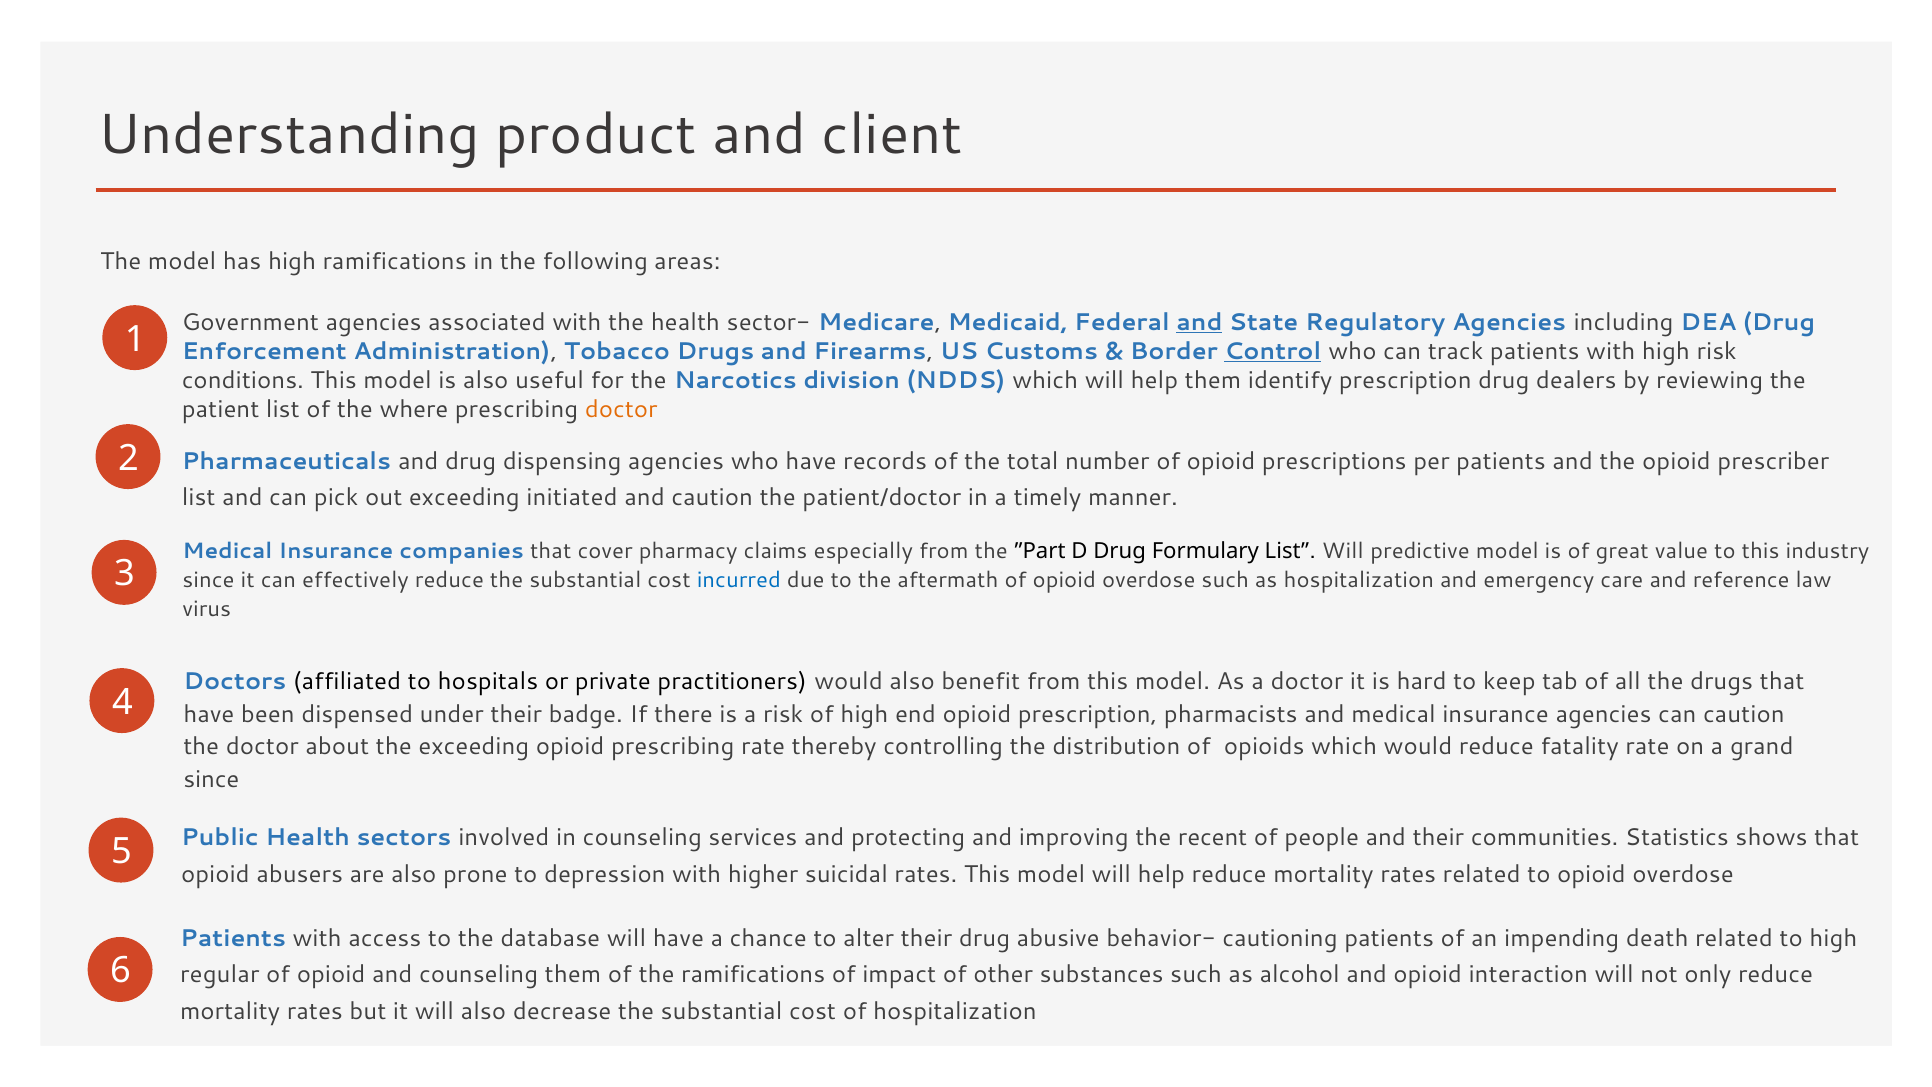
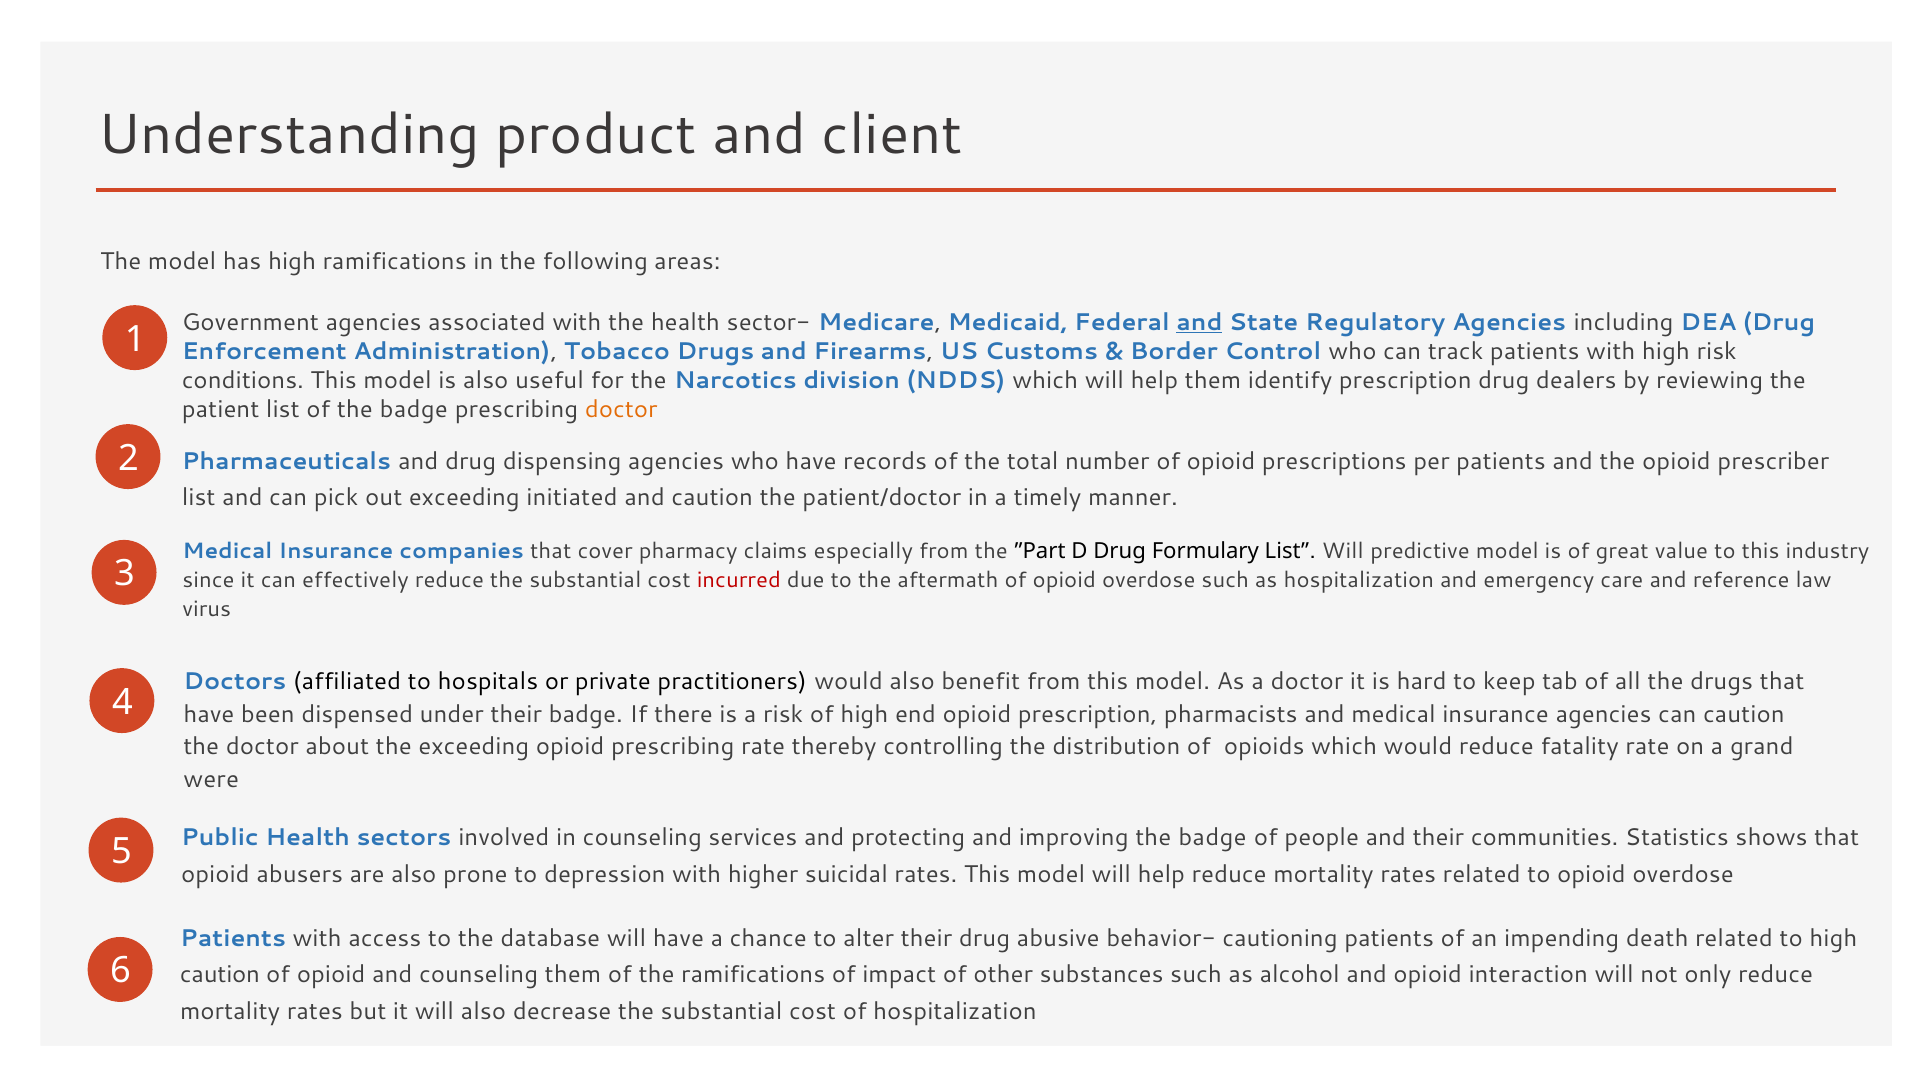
Control underline: present -> none (1273, 351)
of the where: where -> badge (414, 409)
incurred colour: blue -> red (739, 580)
since: since -> were (211, 779)
improving the recent: recent -> badge (1212, 838)
regular: regular -> caution (220, 975)
